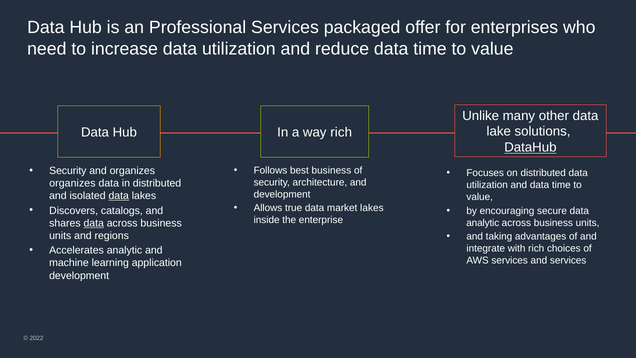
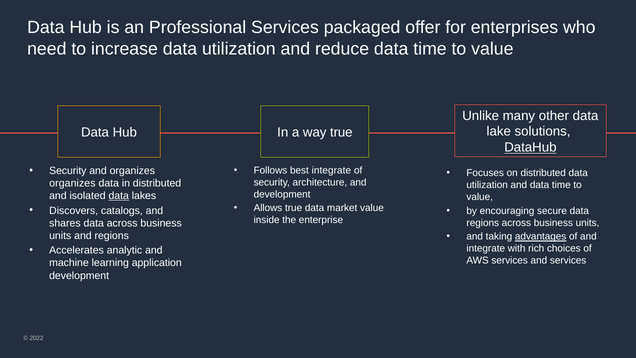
way rich: rich -> true (341, 132)
best business: business -> integrate (331, 170)
market lakes: lakes -> value (372, 208)
analytic: analytic -> regions (483, 223)
data underline: present -> none (94, 223)
advantages underline: none -> present (541, 237)
